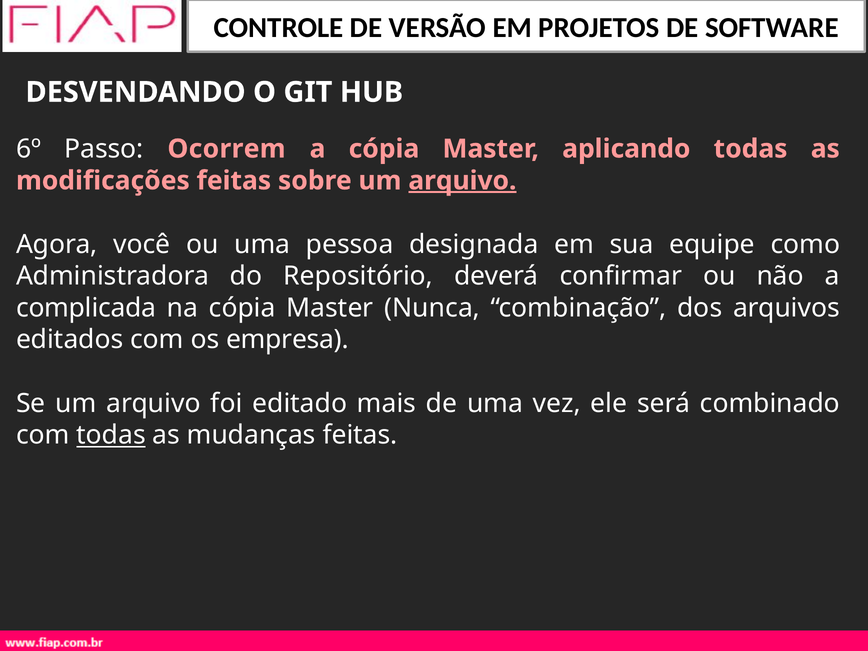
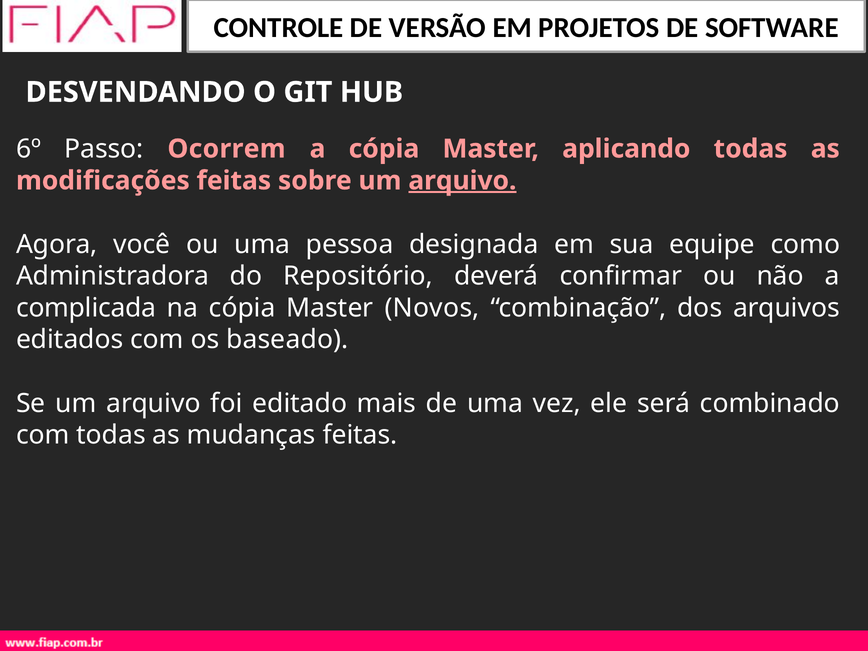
Nunca: Nunca -> Novos (432, 308)
empresa: empresa -> baseado (287, 340)
todas underline: present -> none (111, 435)
